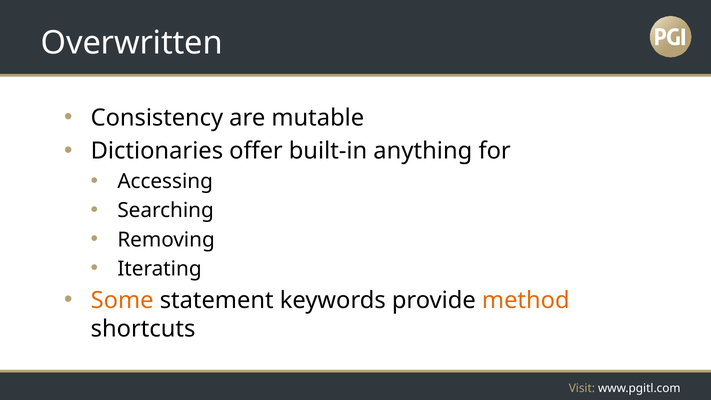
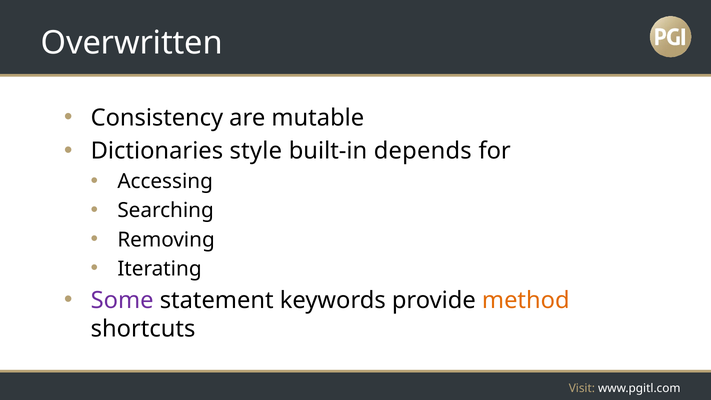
offer: offer -> style (256, 151)
anything: anything -> depends (423, 151)
Some colour: orange -> purple (122, 300)
